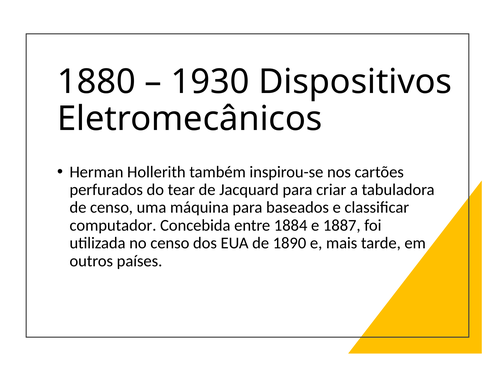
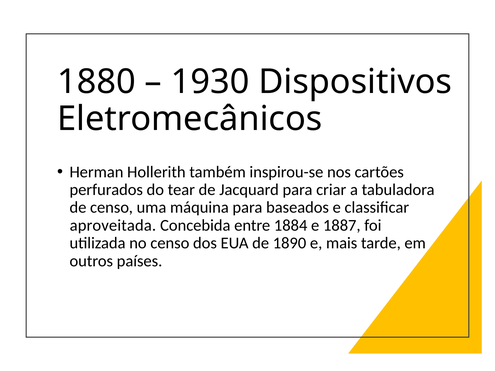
computador: computador -> aproveitada (113, 225)
